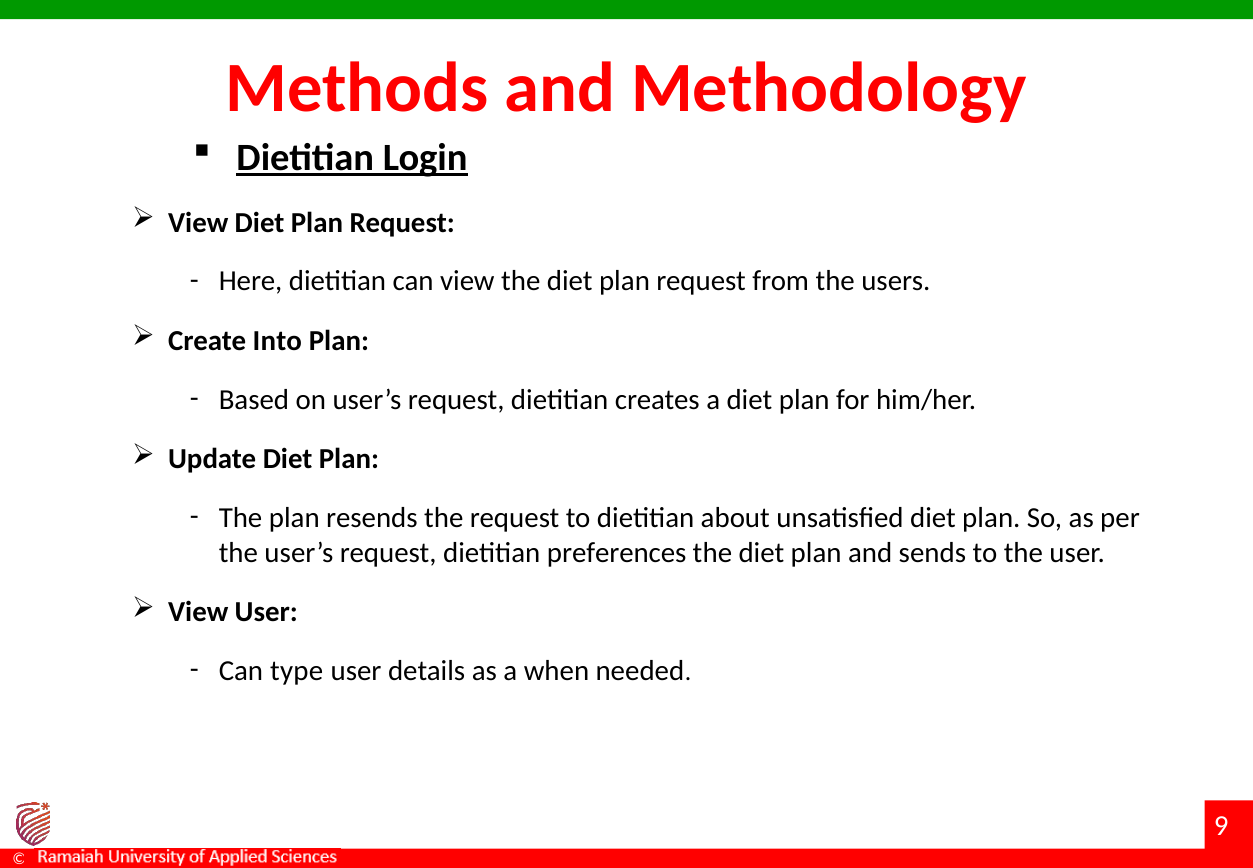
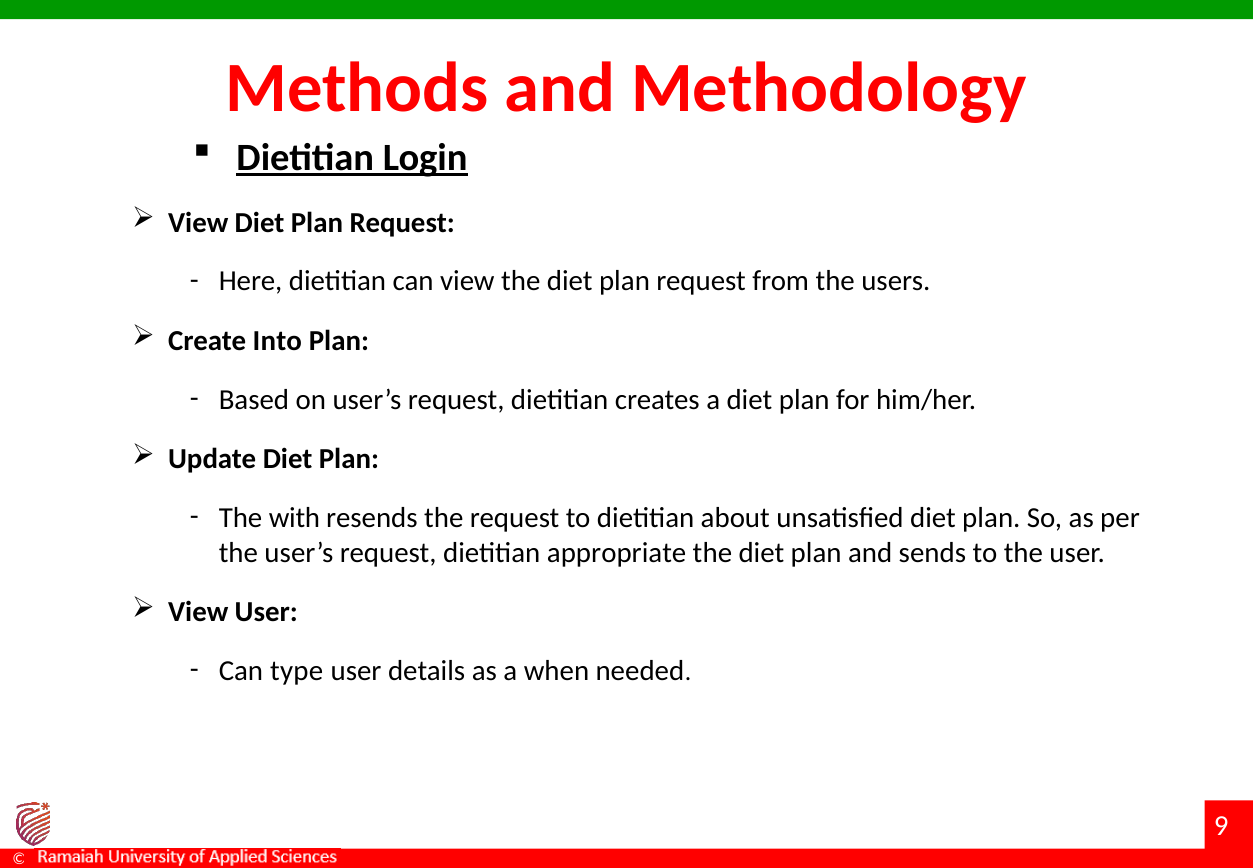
The plan: plan -> with (294, 518)
preferences: preferences -> appropriate (617, 552)
